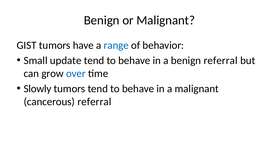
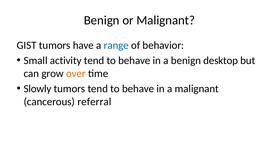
update: update -> activity (66, 60)
benign referral: referral -> desktop (221, 60)
over colour: blue -> orange (76, 74)
